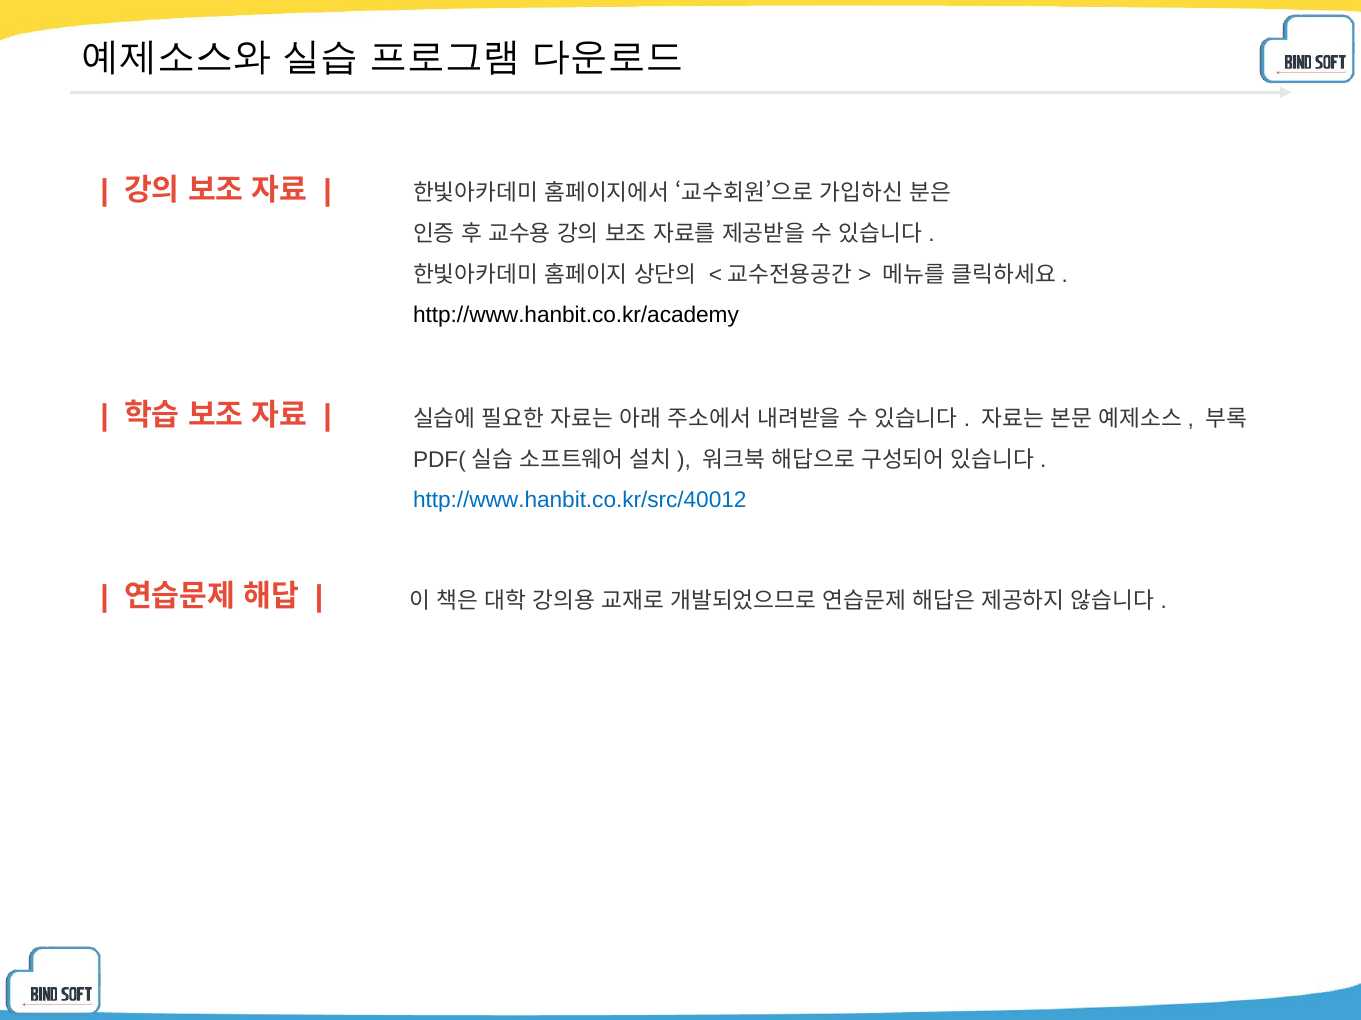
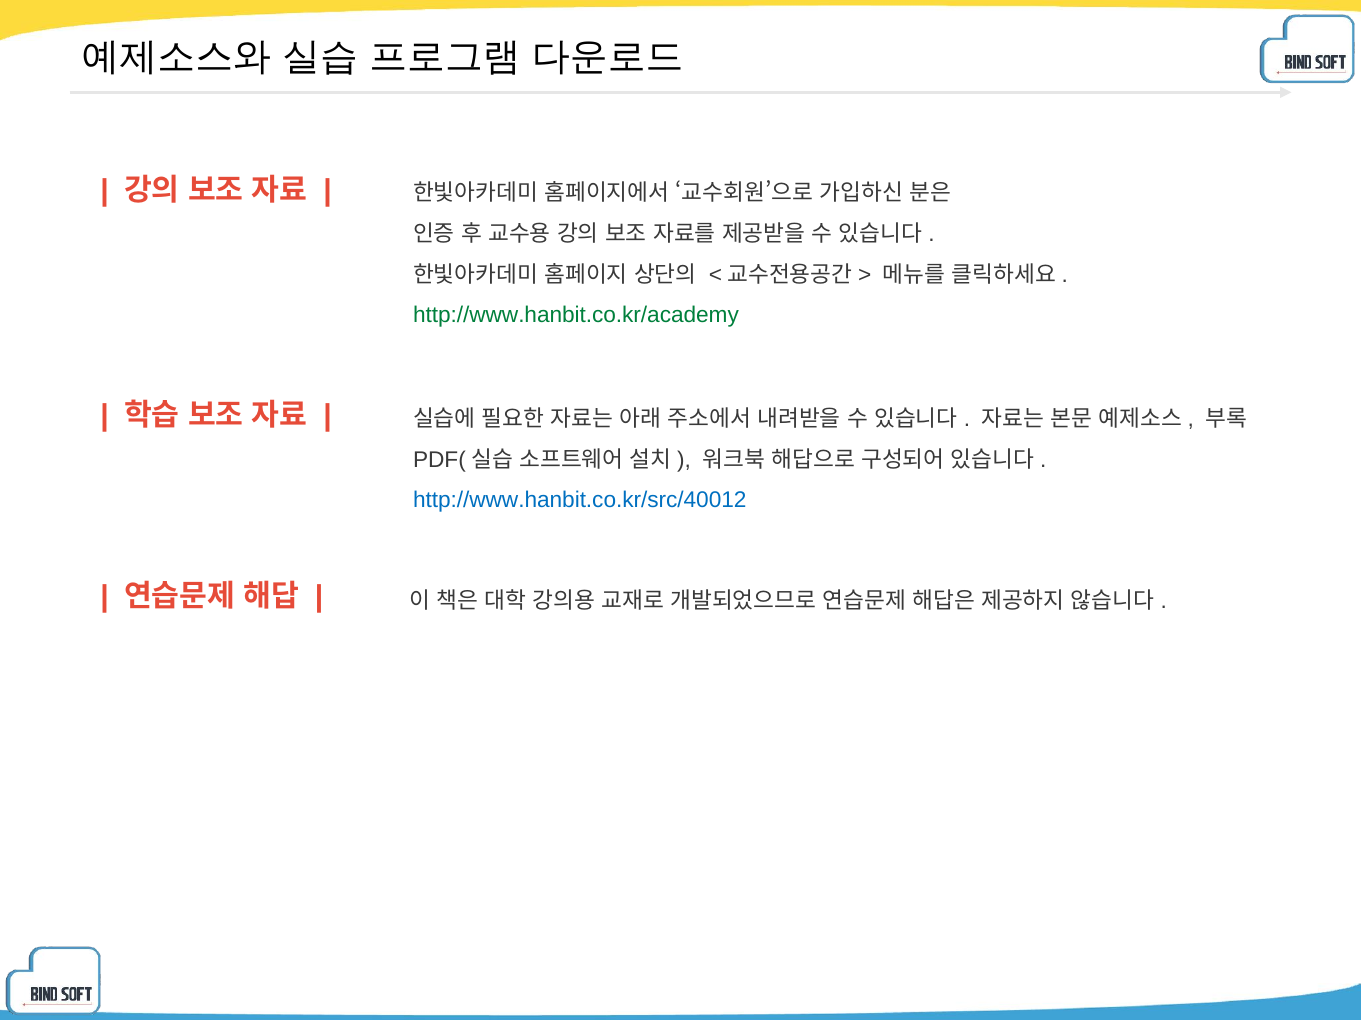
http://www.hanbit.co.kr/academy colour: black -> green (576, 316)
